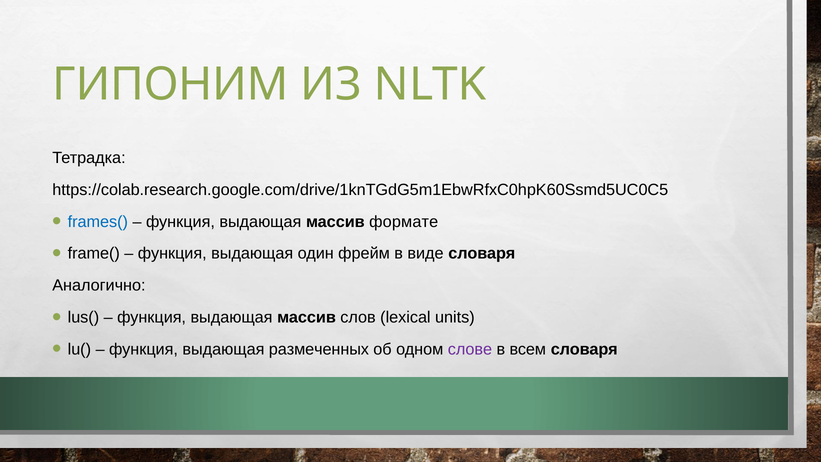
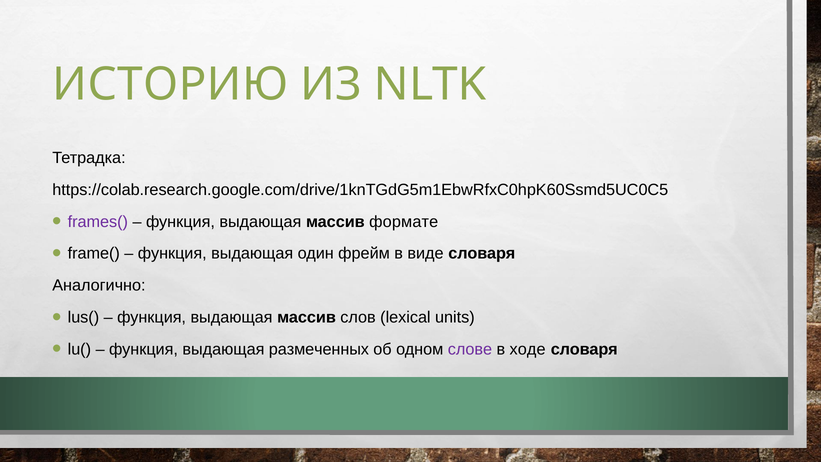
ГИПОНИМ: ГИПОНИМ -> ИСТОРИЮ (170, 85)
frames( colour: blue -> purple (98, 222)
всем: всем -> ходе (528, 349)
